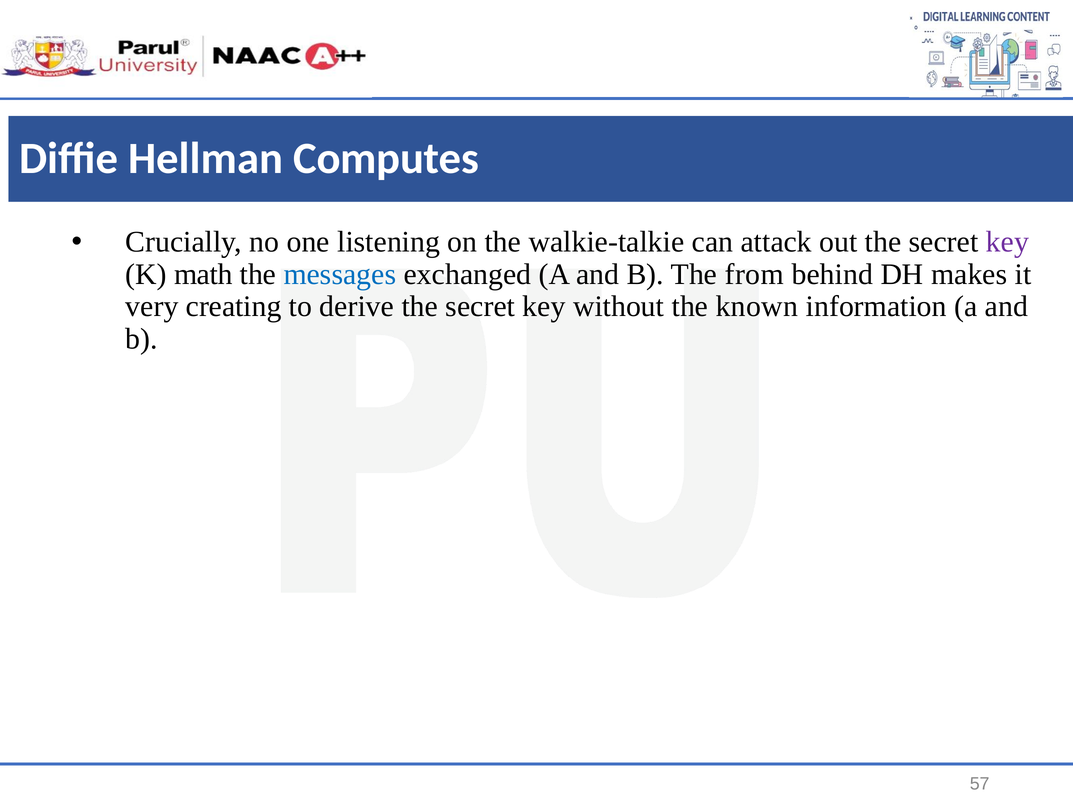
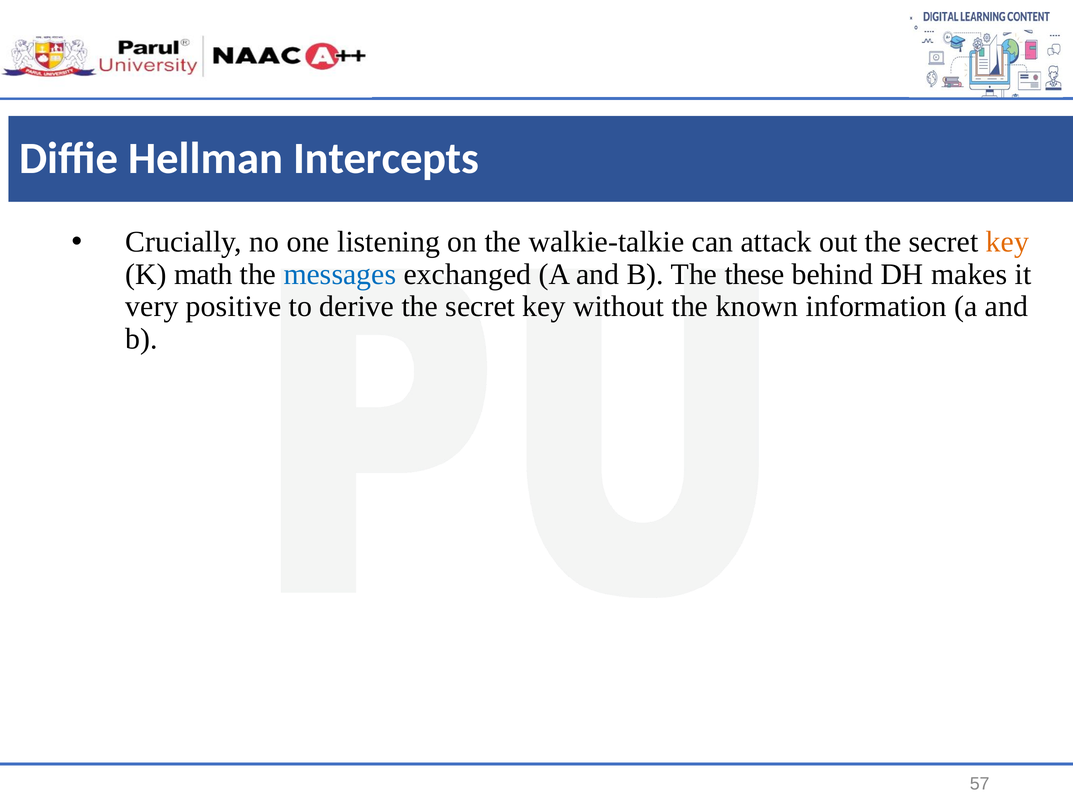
Computes: Computes -> Intercepts (386, 159)
key colour: purple -> orange (1007, 242)
from: from -> these (755, 274)
creating: creating -> positive (234, 306)
